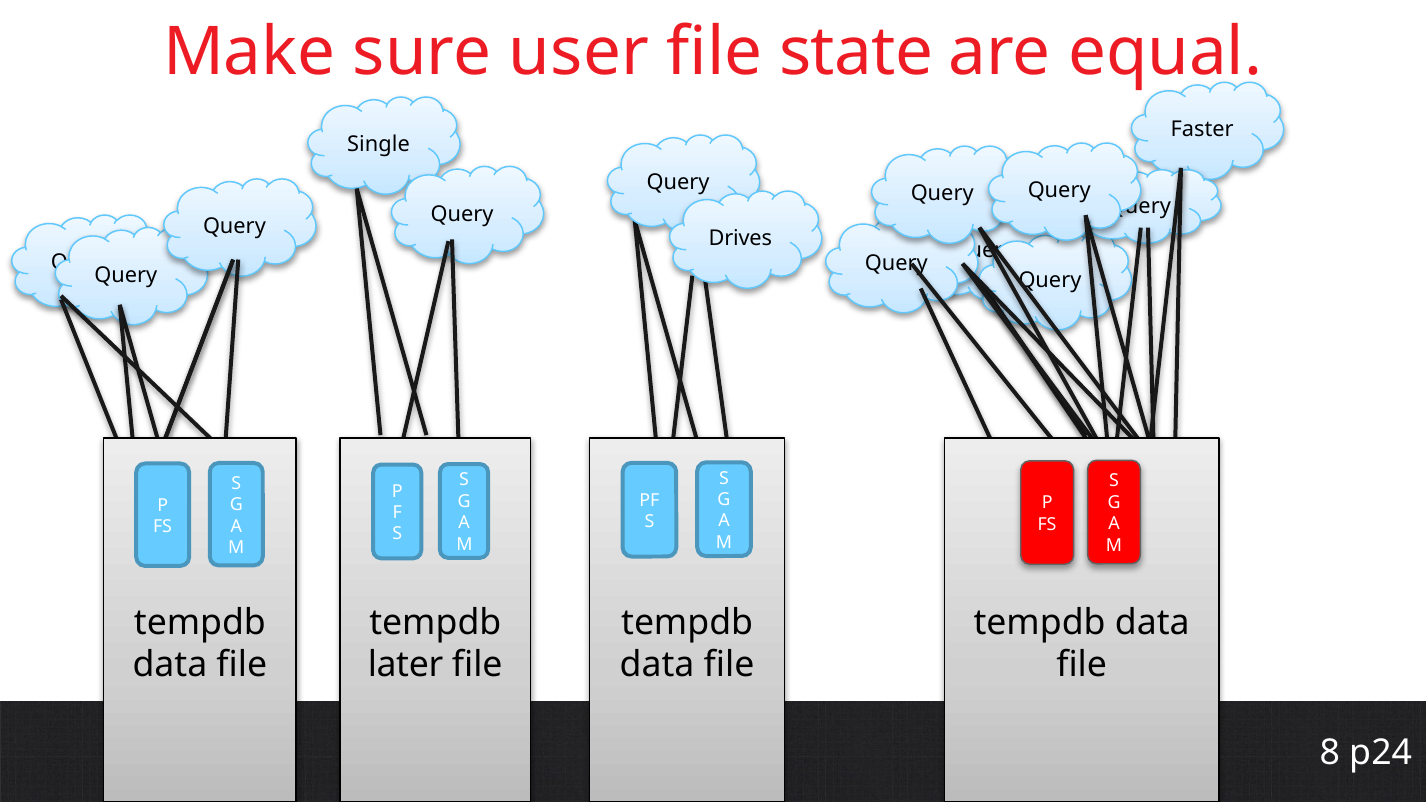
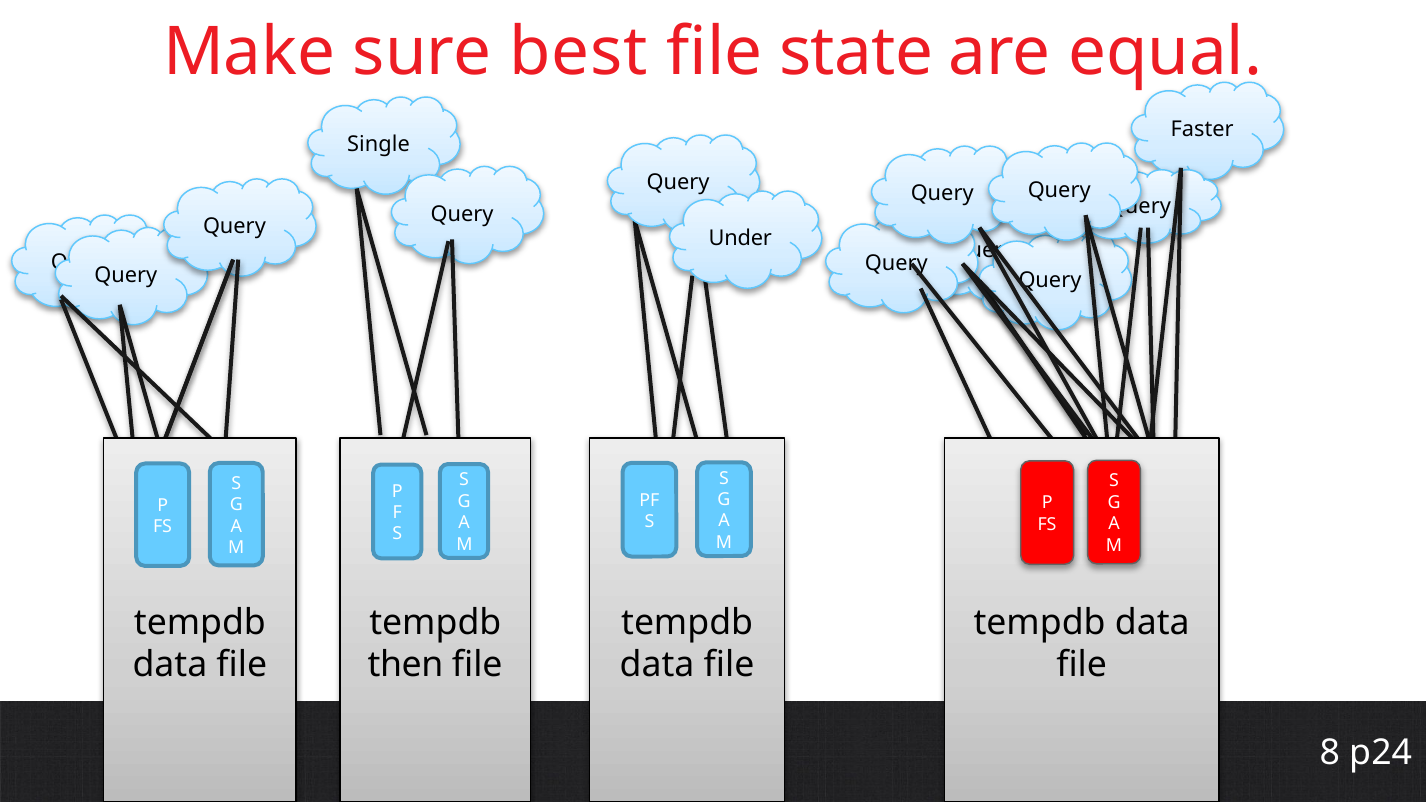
user: user -> best (579, 52)
Drives: Drives -> Under (740, 239)
later: later -> then (405, 665)
